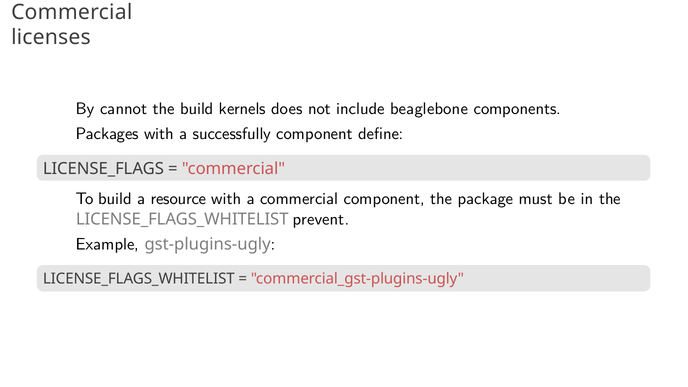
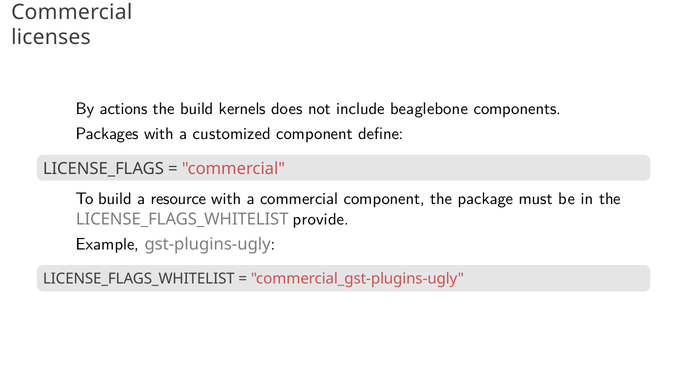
cannot: cannot -> actions (124, 109)
successfully: successfully -> customized (232, 134)
prevent: prevent -> provide (321, 219)
